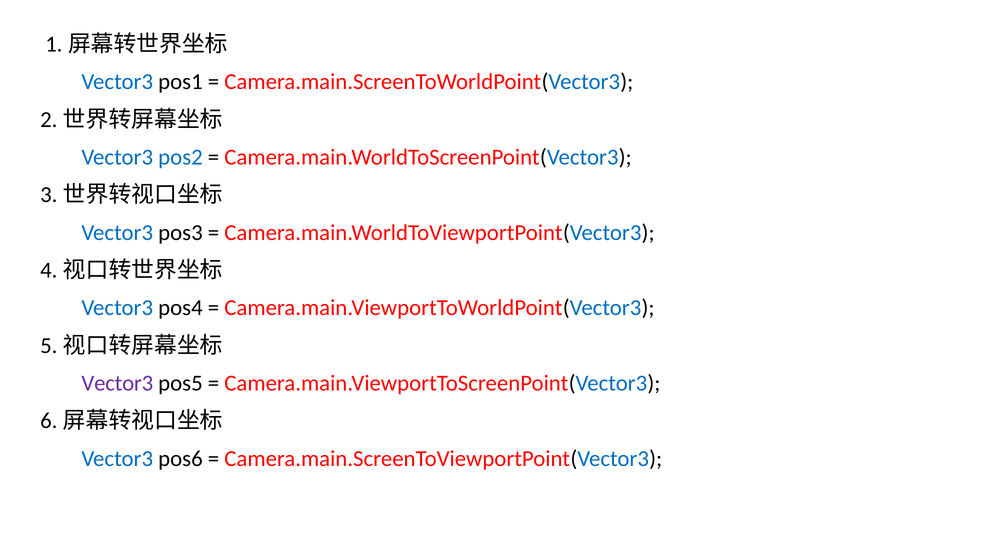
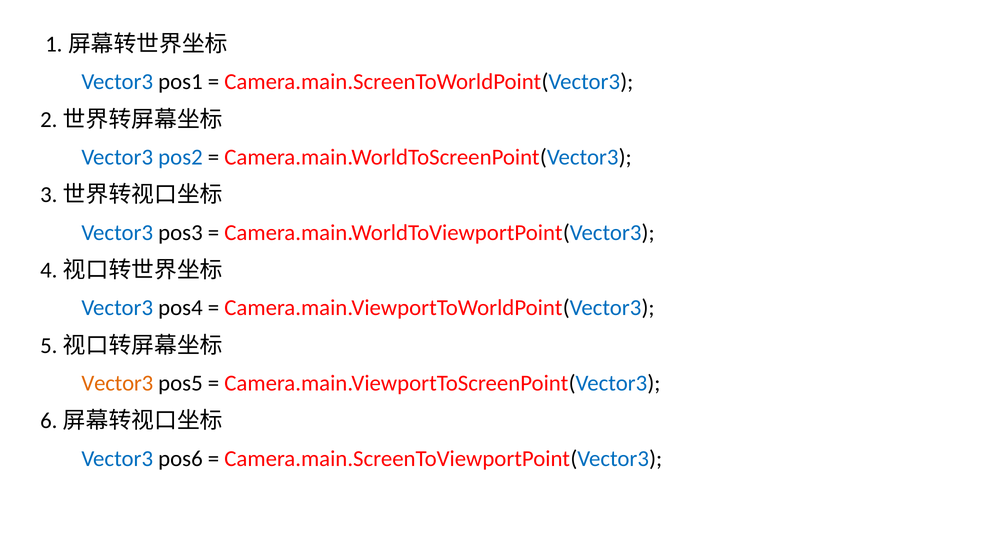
Vector3 colour: purple -> orange (117, 383)
